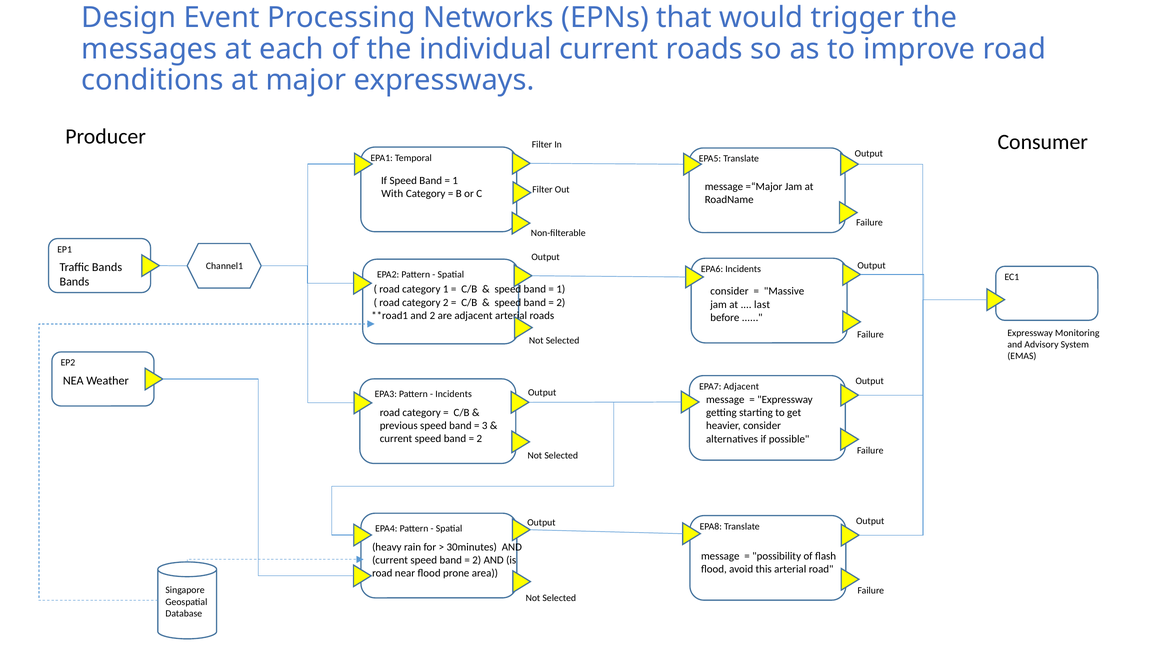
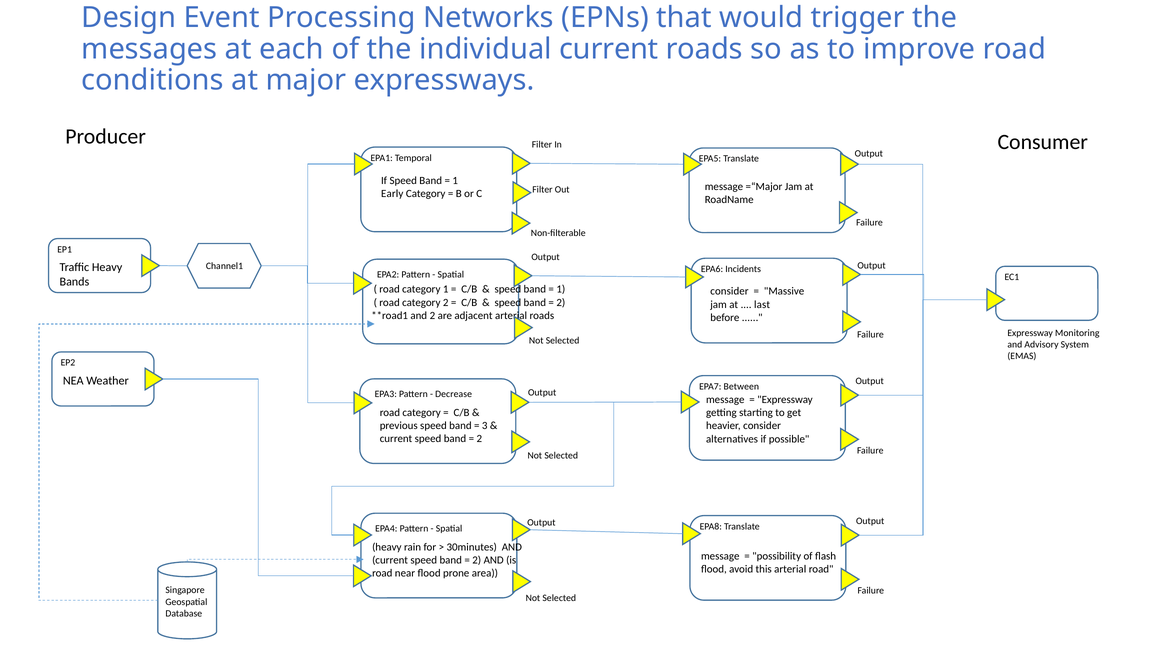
With: With -> Early (392, 194)
Traffic Bands: Bands -> Heavy (107, 267)
EPA7 Adjacent: Adjacent -> Between (741, 386)
Incidents: Incidents -> Decrease (454, 394)
